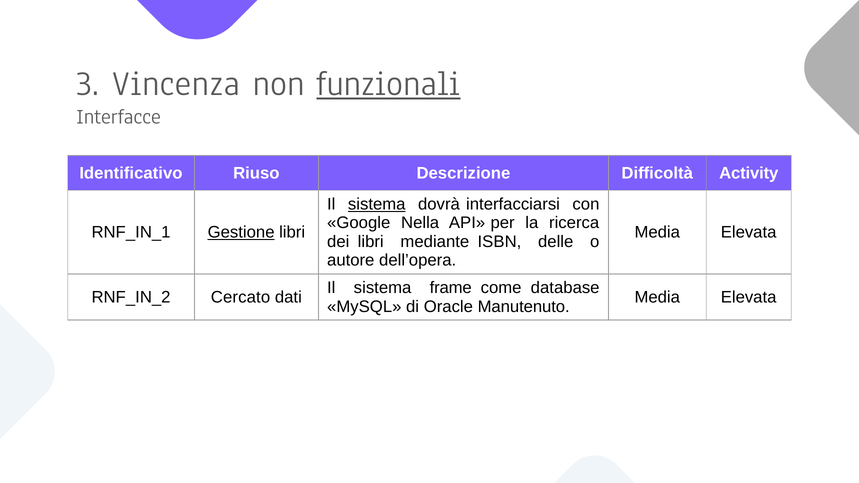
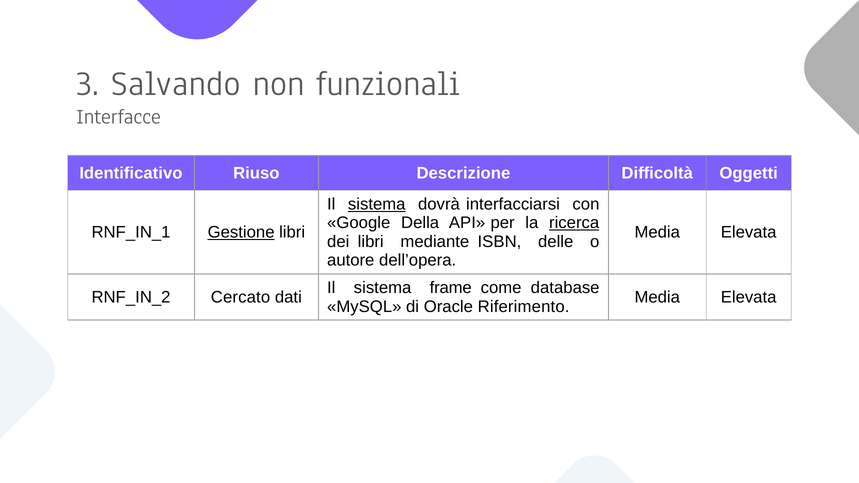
Vincenza: Vincenza -> Salvando (176, 83)
funzionali underline: present -> none (389, 83)
Activity: Activity -> Oggetti (749, 173)
Nella: Nella -> Della (420, 223)
ricerca underline: none -> present (574, 223)
Manutenuto: Manutenuto -> Riferimento (524, 307)
